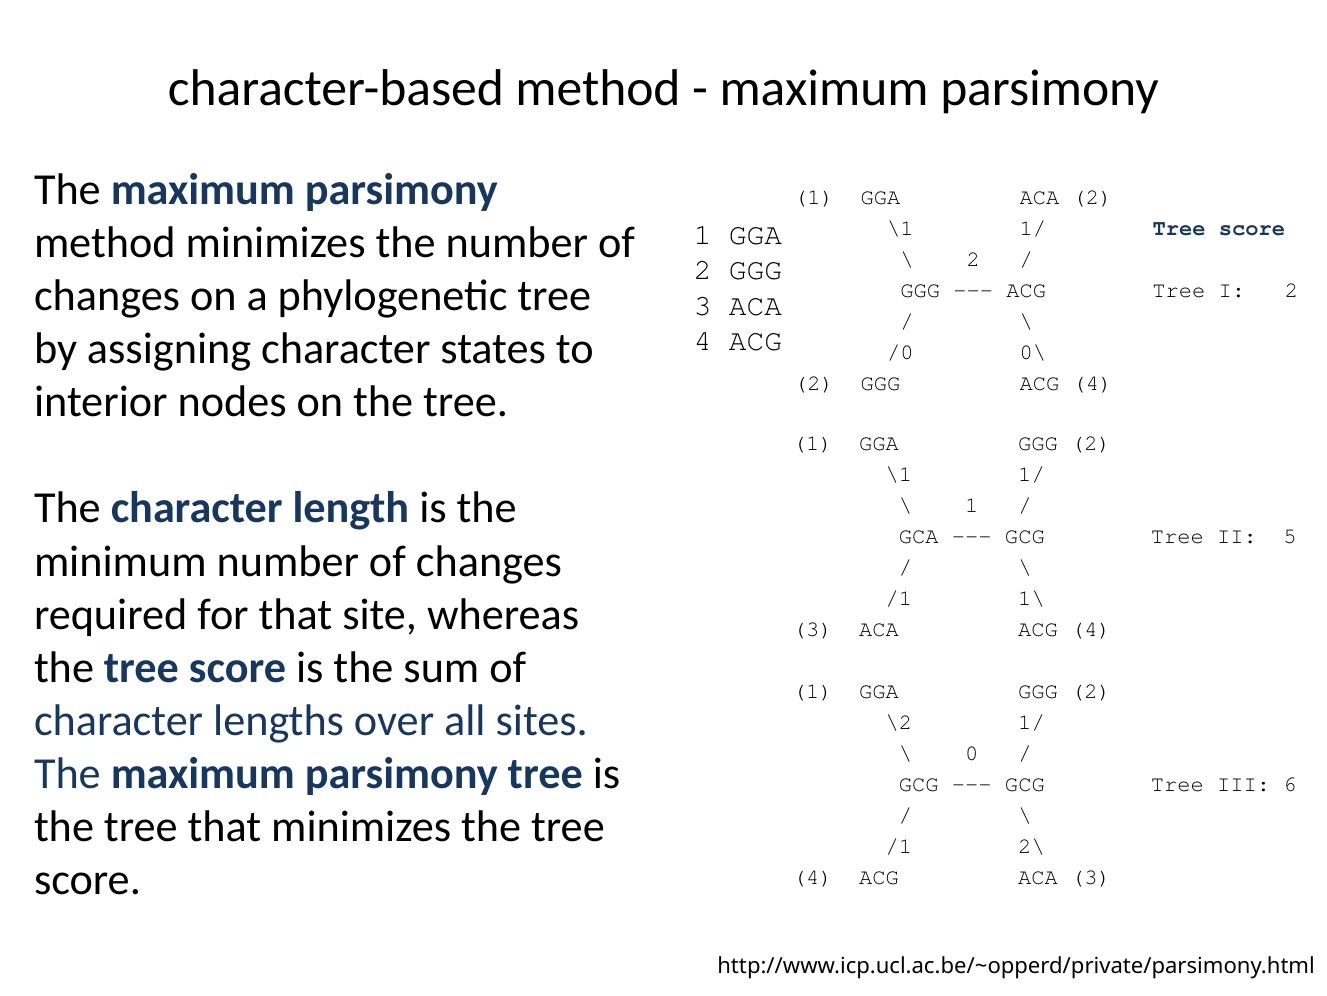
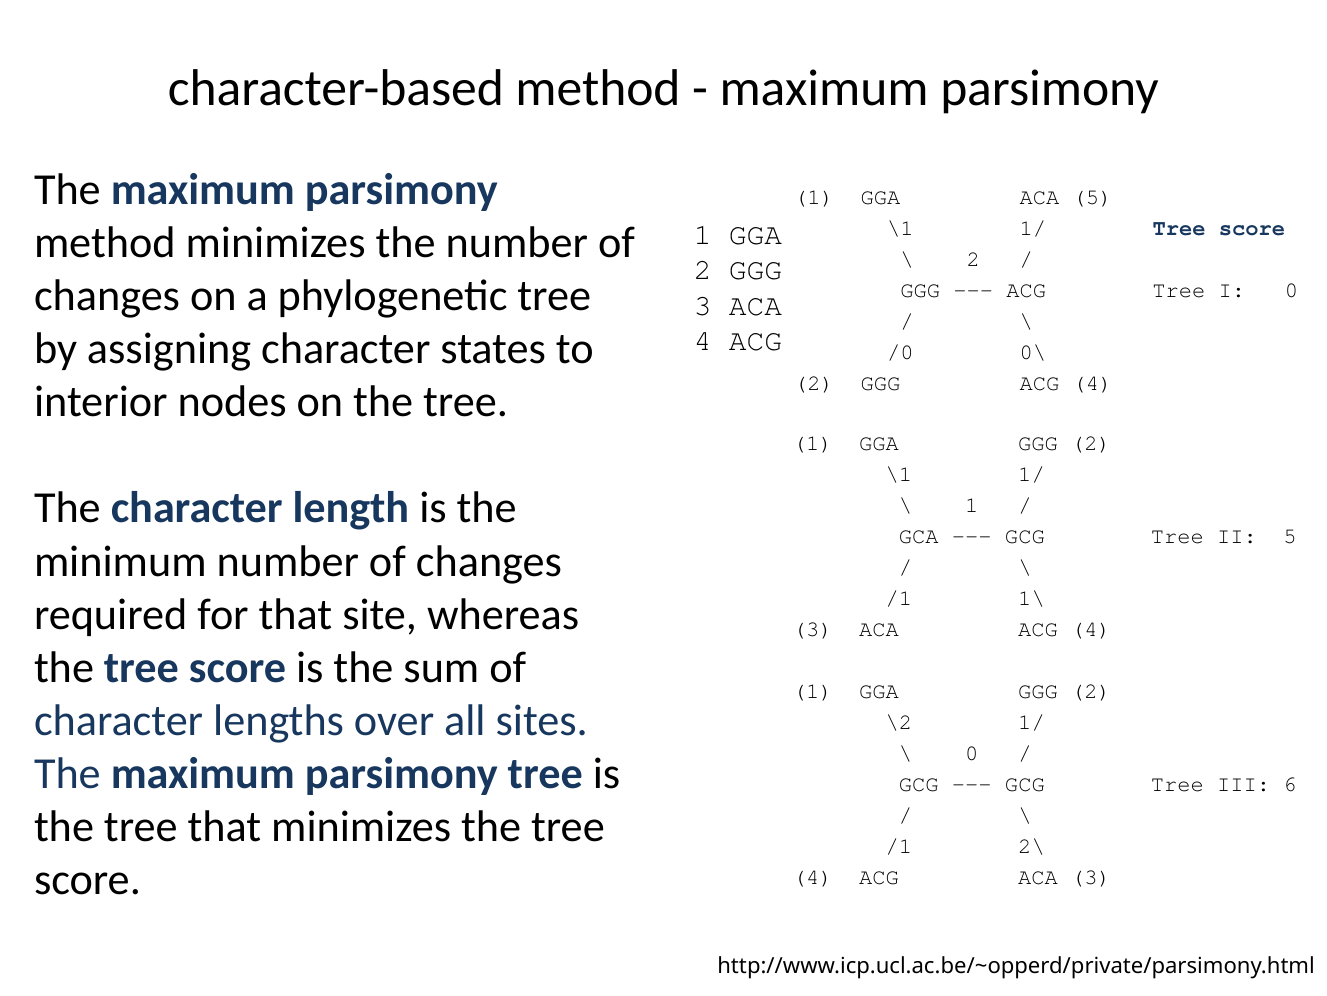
ACA 2: 2 -> 5 (1093, 197)
I 2: 2 -> 0 (1292, 290)
